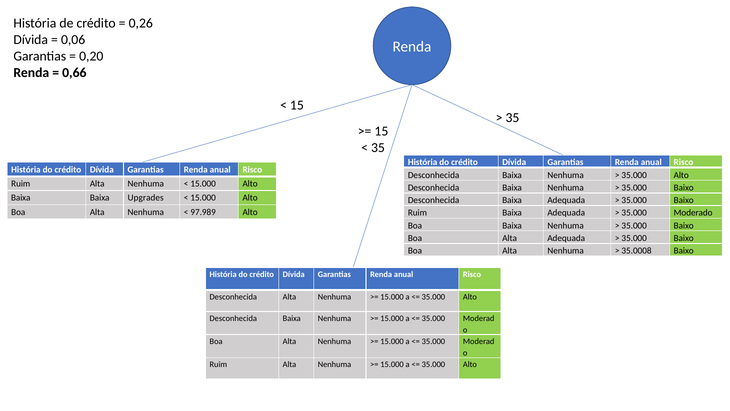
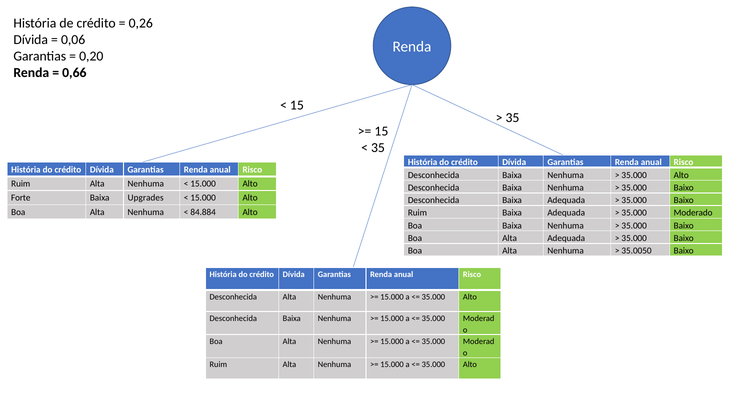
Baixa: Baixa -> Forte (21, 198)
97.989: 97.989 -> 84.884 (203, 212)
35.0008: 35.0008 -> 35.0050 (636, 251)
